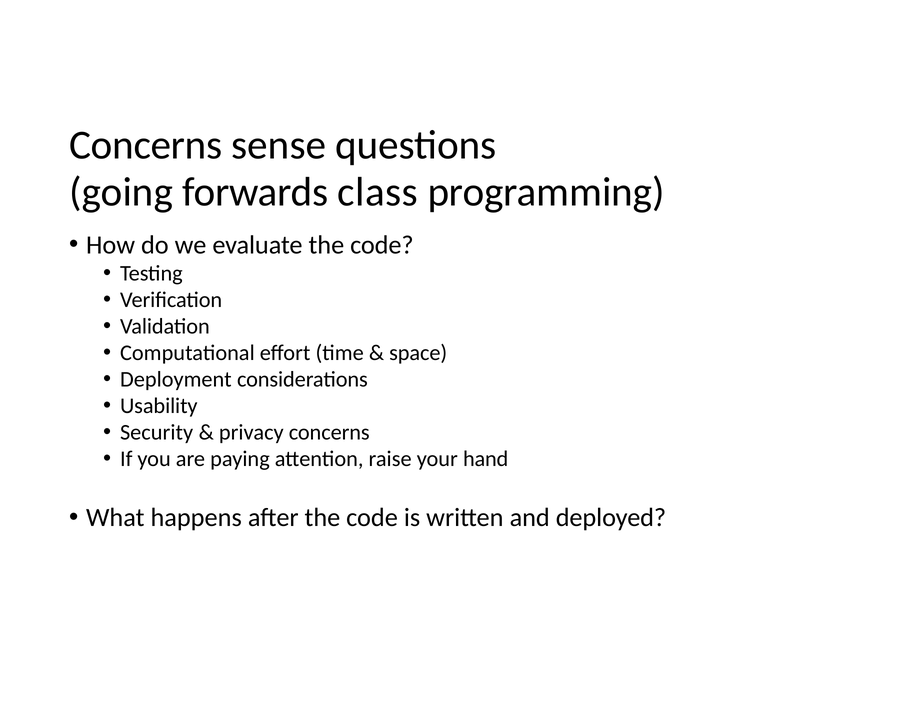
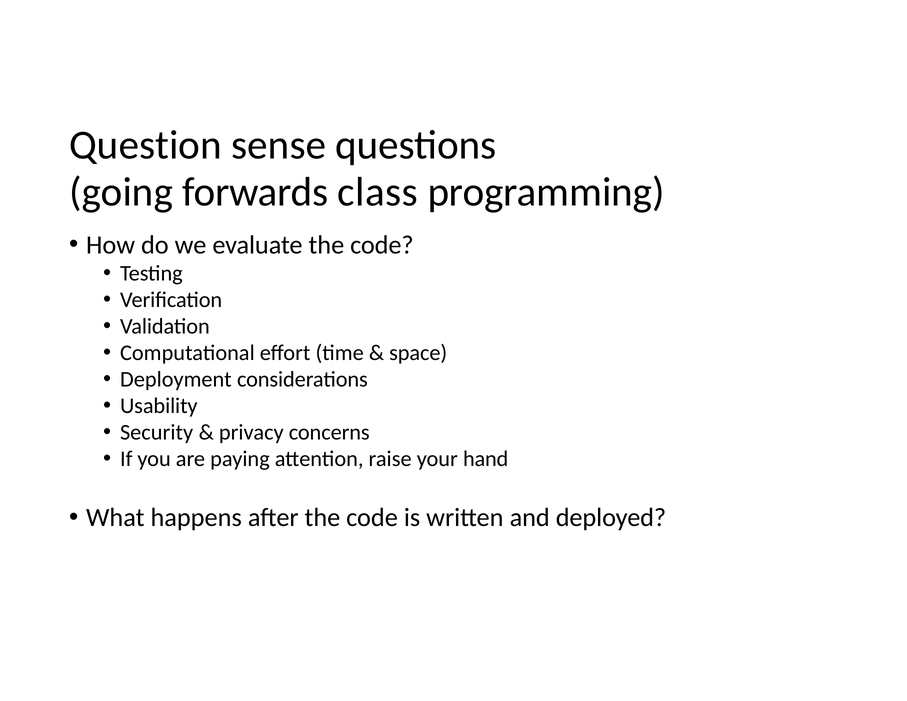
Concerns: Concerns -> Question (146, 145)
